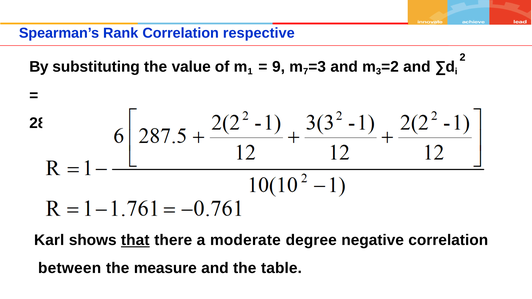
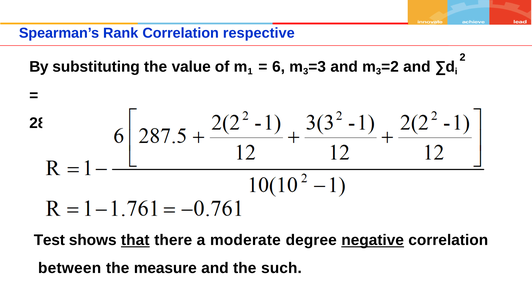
9: 9 -> 6 (279, 67)
7: 7 -> 3 (306, 72)
Karl: Karl -> Test (49, 240)
negative underline: none -> present (373, 240)
table: table -> such (281, 268)
